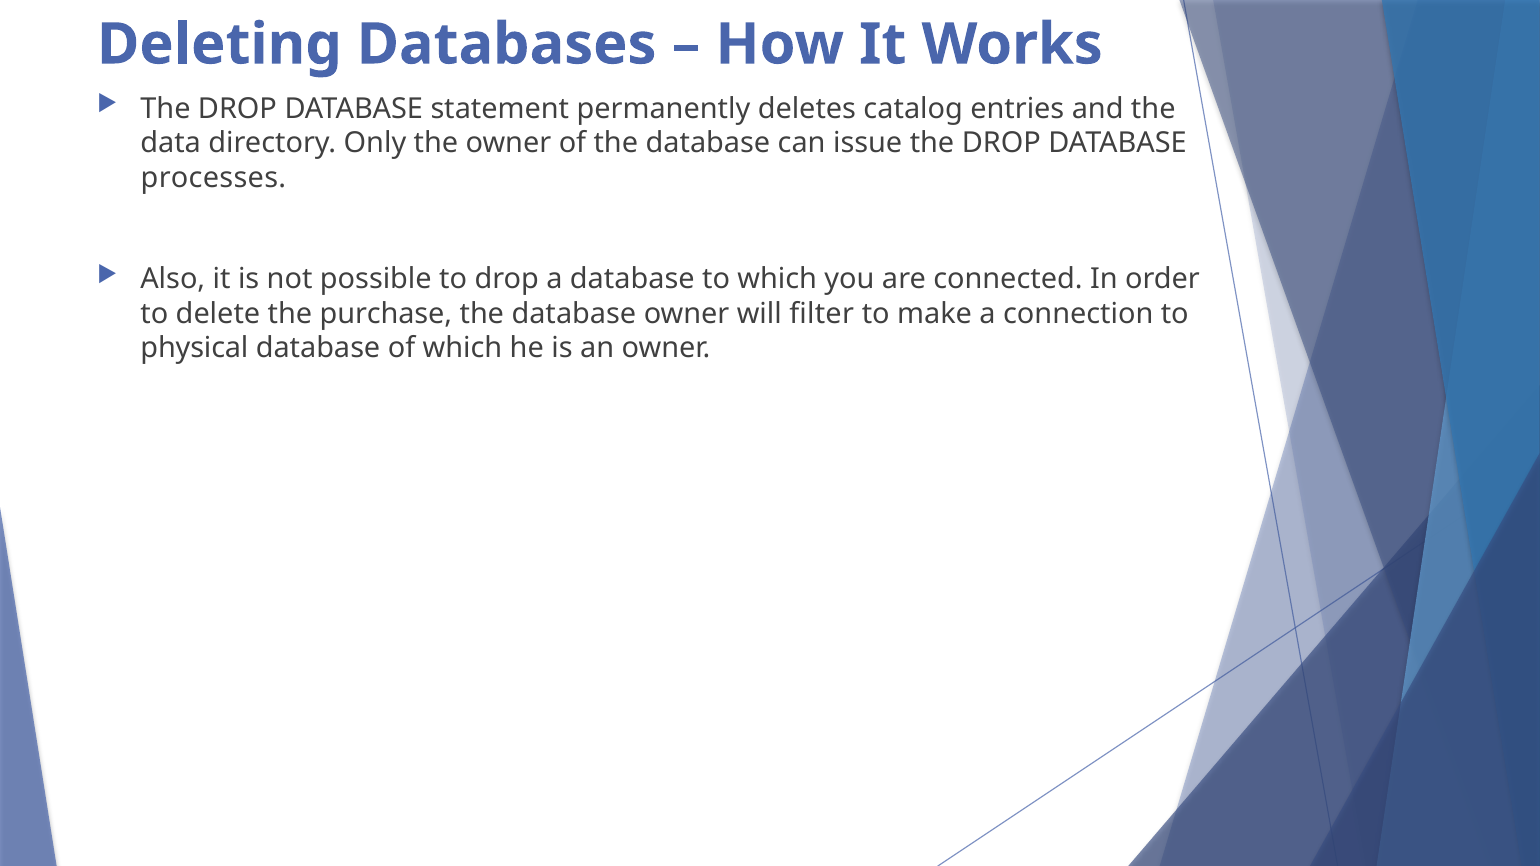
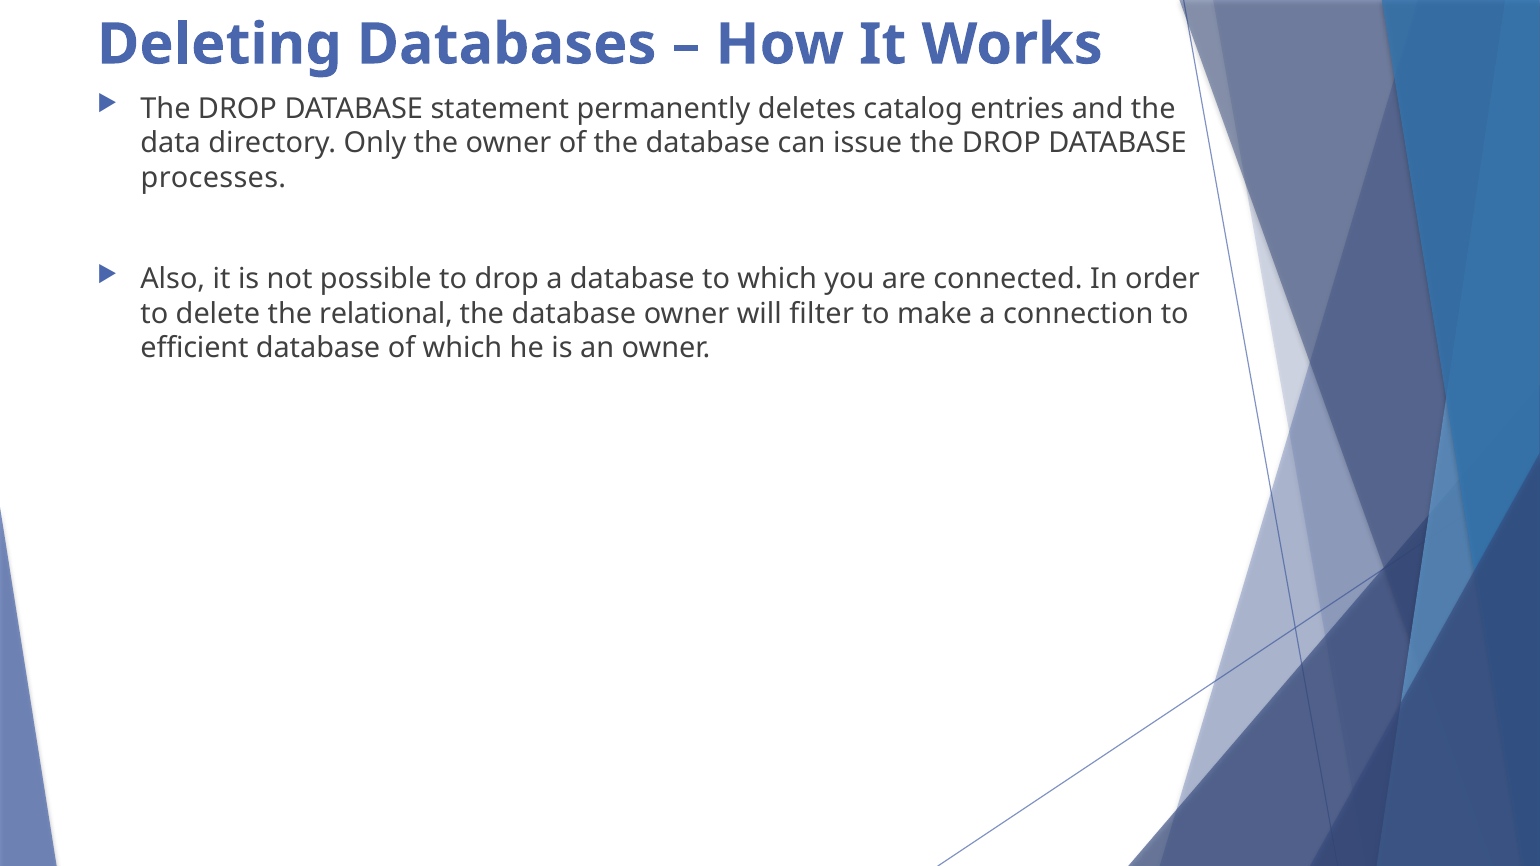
purchase: purchase -> relational (386, 314)
physical: physical -> efficient (194, 349)
